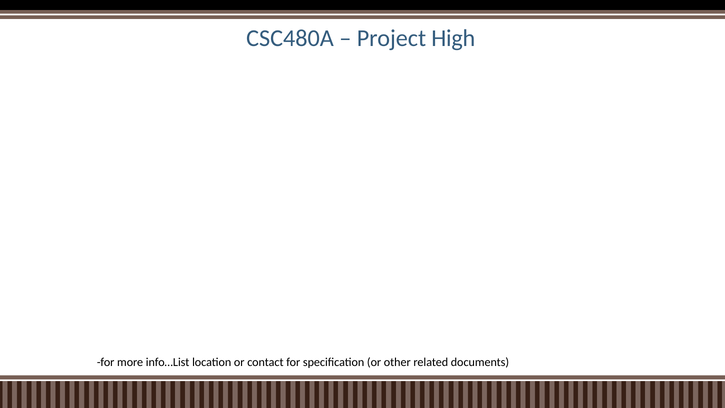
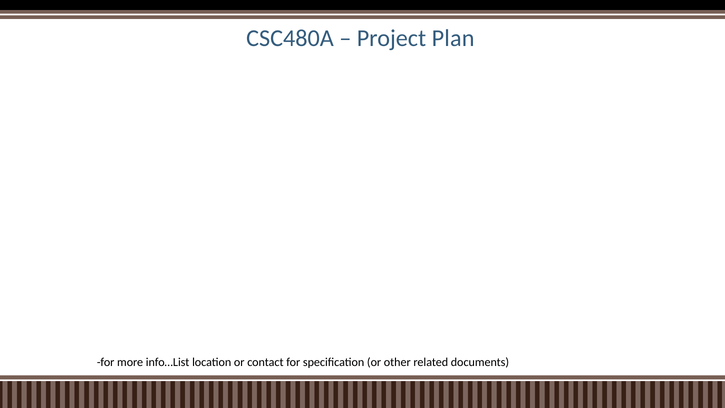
High: High -> Plan (453, 38)
